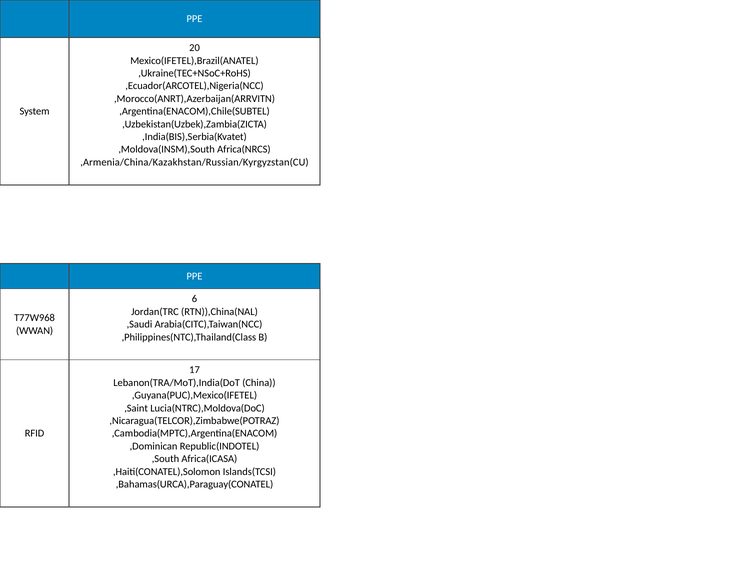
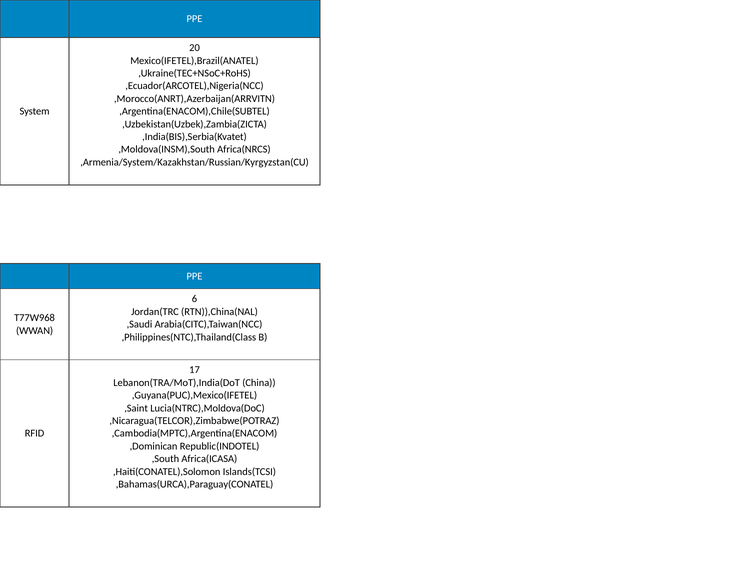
,Armenia/China/Kazakhstan/Russian/Kyrgyzstan(CU: ,Armenia/China/Kazakhstan/Russian/Kyrgyzstan(CU -> ,Armenia/System/Kazakhstan/Russian/Kyrgyzstan(CU (195, 162)
